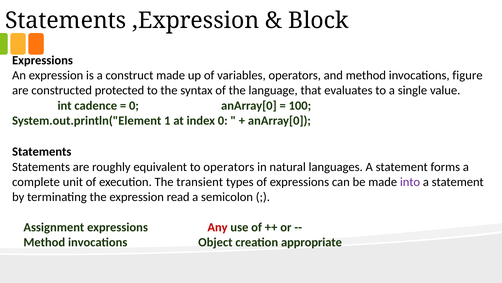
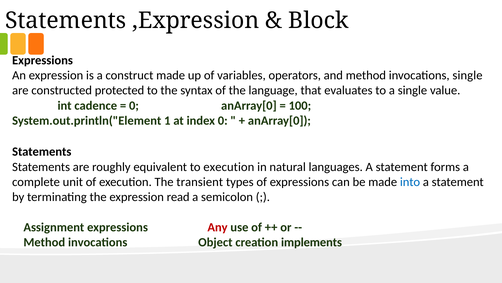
invocations figure: figure -> single (468, 75)
to operators: operators -> execution (229, 167)
into colour: purple -> blue (410, 182)
appropriate: appropriate -> implements (311, 242)
